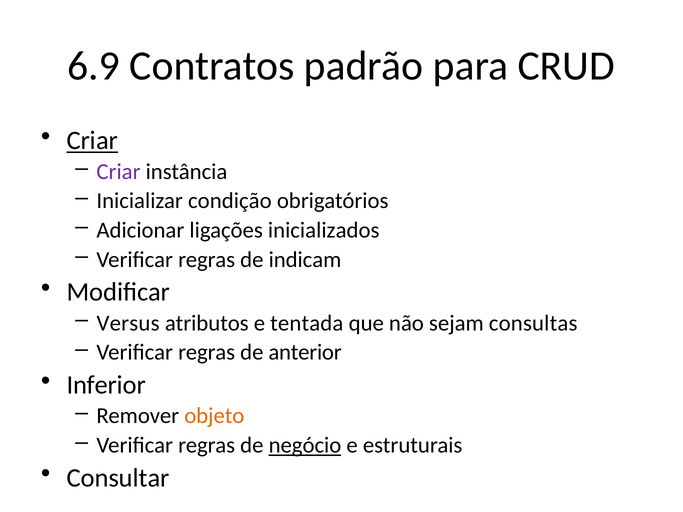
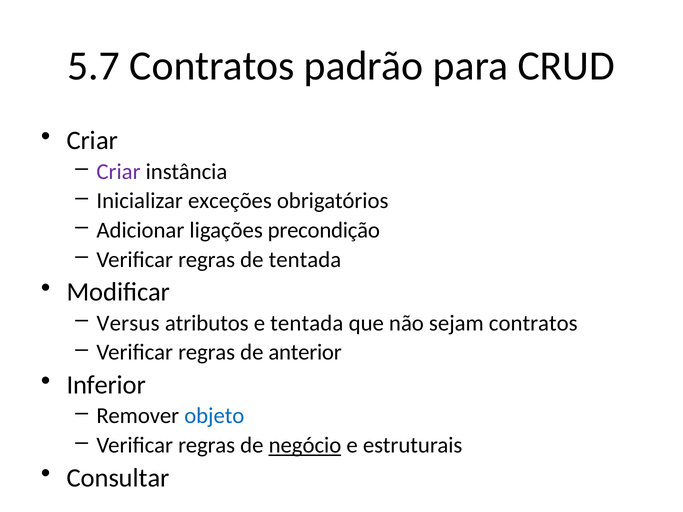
6.9: 6.9 -> 5.7 (94, 66)
Criar underline: present -> none (92, 141)
condição: condição -> exceções (230, 201)
inicializados: inicializados -> precondição (324, 230)
de indicam: indicam -> tentada (305, 260)
sejam consultas: consultas -> contratos (533, 323)
objeto colour: orange -> blue (214, 416)
